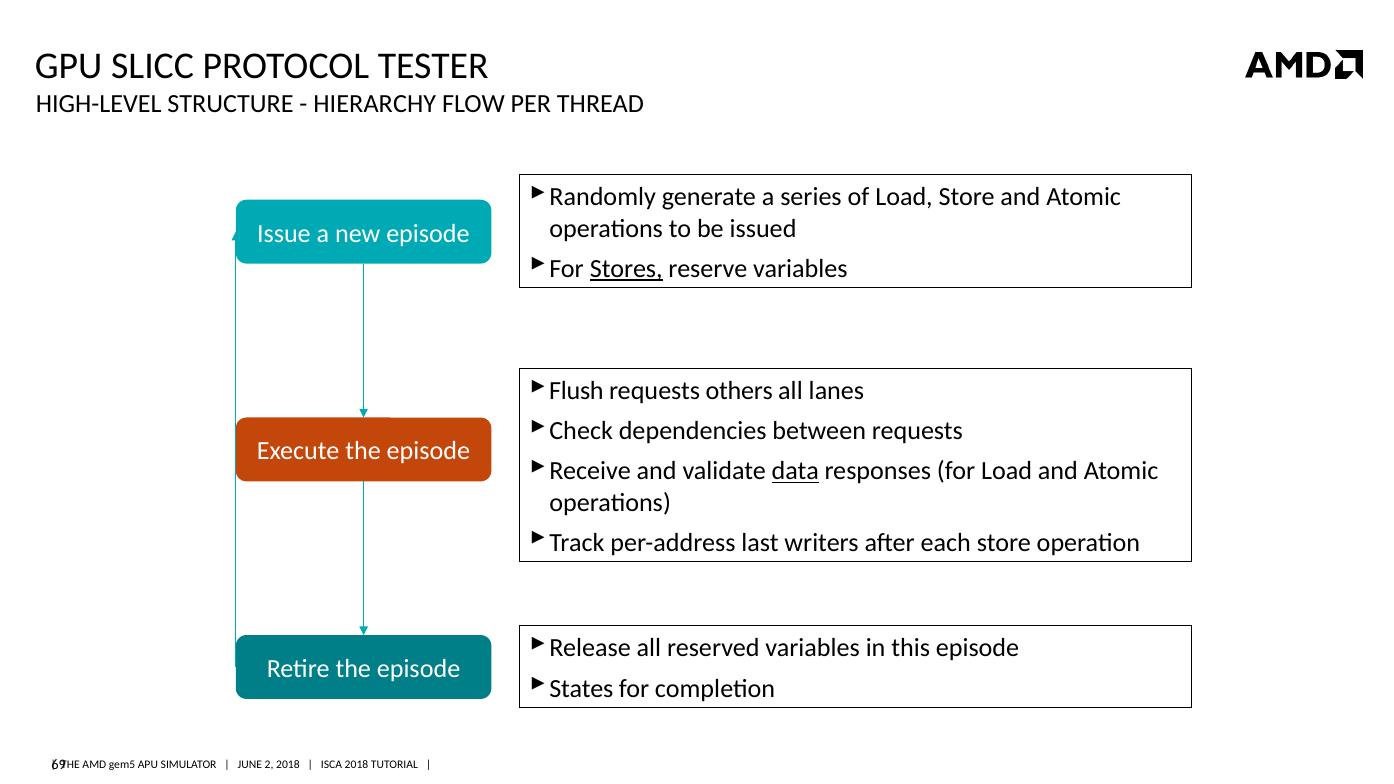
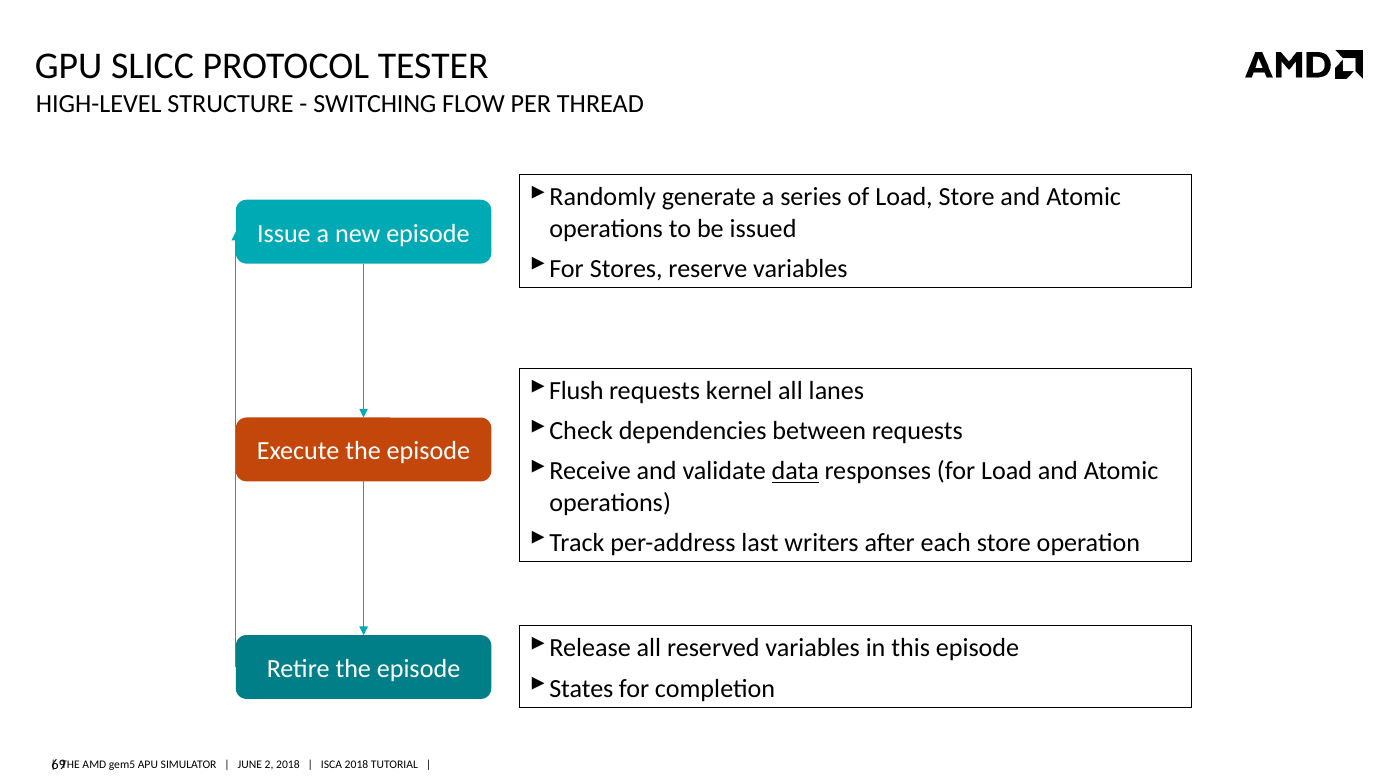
HIERARCHY: HIERARCHY -> SWITCHING (375, 104)
Stores underline: present -> none (626, 269)
others: others -> kernel (739, 391)
